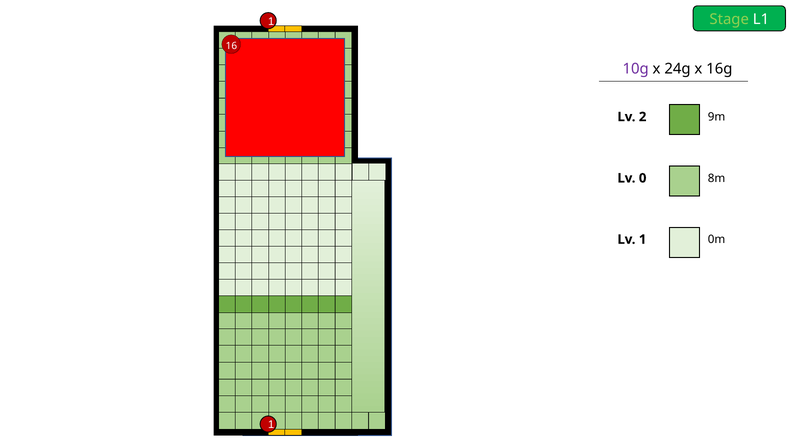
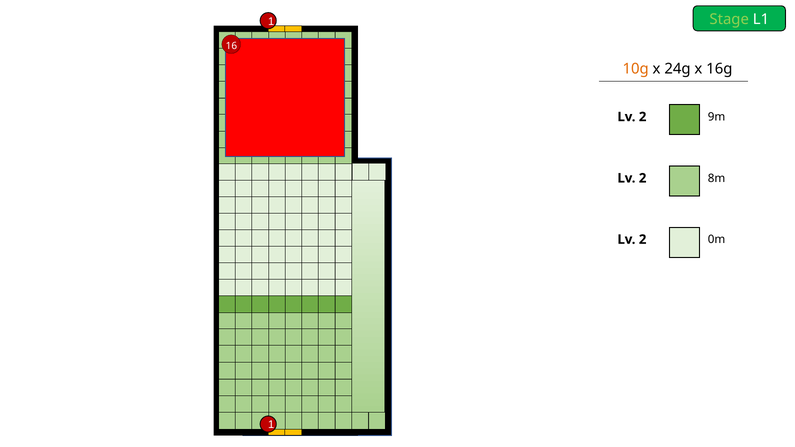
10g colour: purple -> orange (636, 69)
0: 0 -> 2 (643, 178)
1: 1 -> 2 (643, 240)
